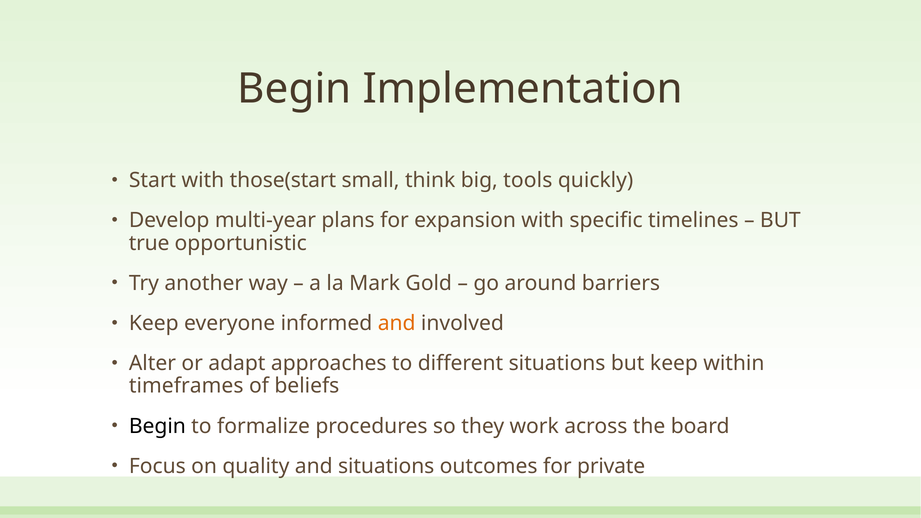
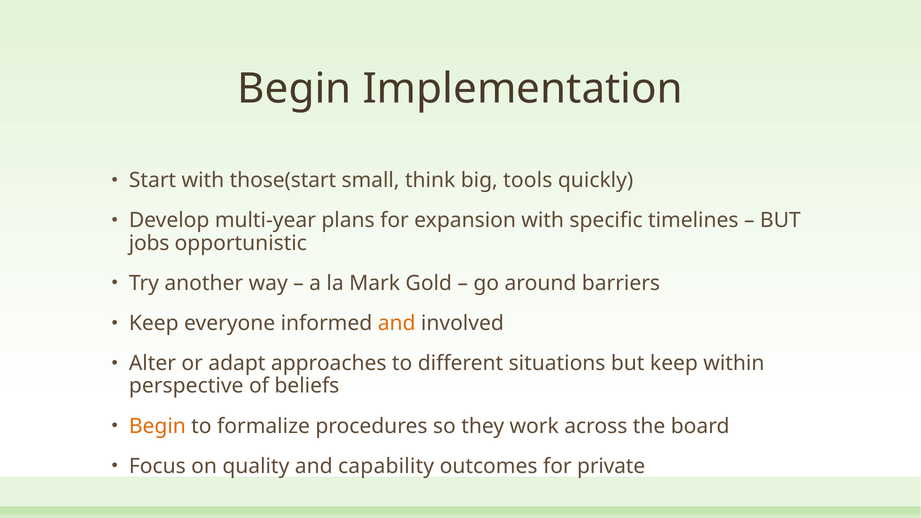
true: true -> jobs (149, 243)
timeframes: timeframes -> perspective (186, 386)
Begin colour: black -> orange (157, 426)
and situations: situations -> capability (386, 466)
